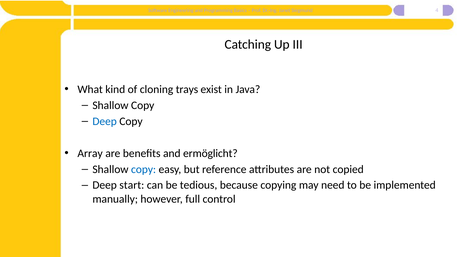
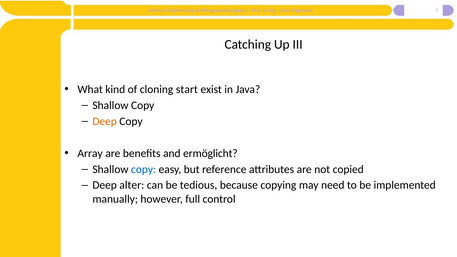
trays: trays -> start (187, 89)
Deep colour: blue -> orange (105, 121)
start: start -> alter (132, 185)
